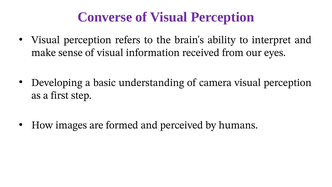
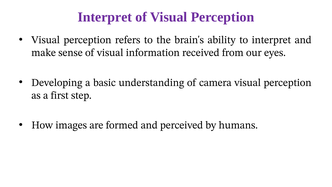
Converse: Converse -> Interpret (105, 17)
